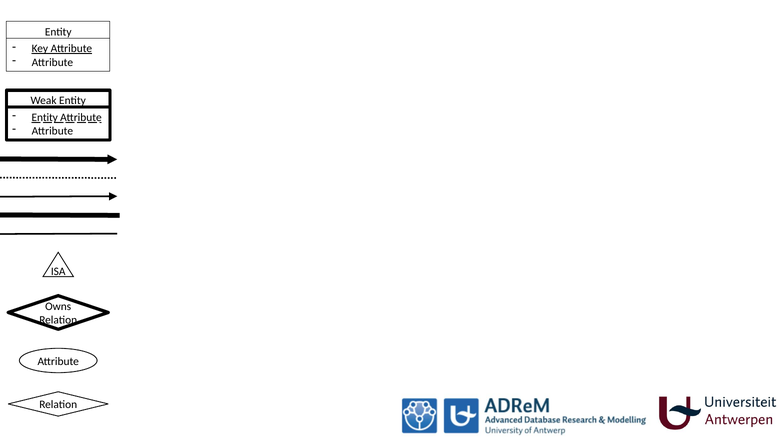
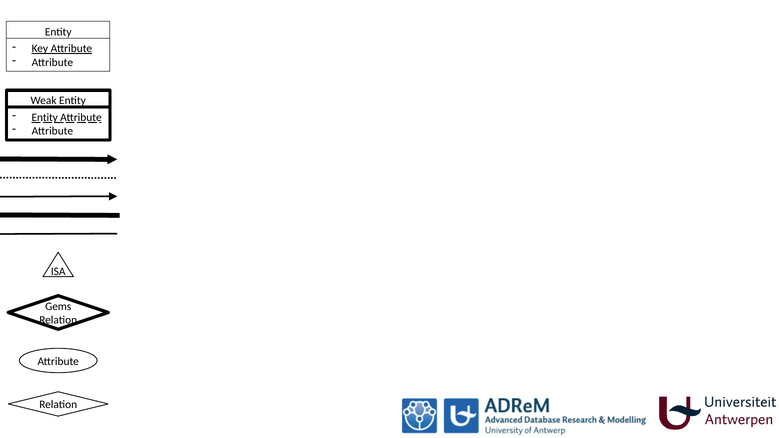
Owns: Owns -> Gems (58, 307)
